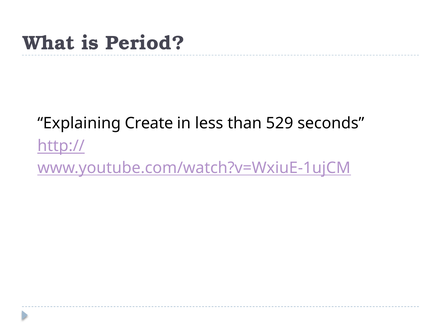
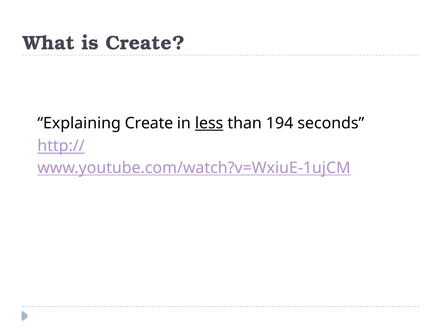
is Period: Period -> Create (145, 43)
less underline: none -> present (209, 123)
529: 529 -> 194 (280, 123)
